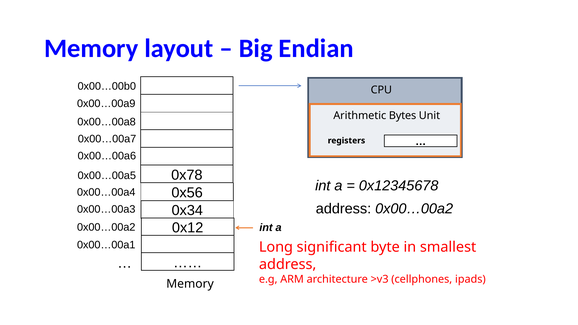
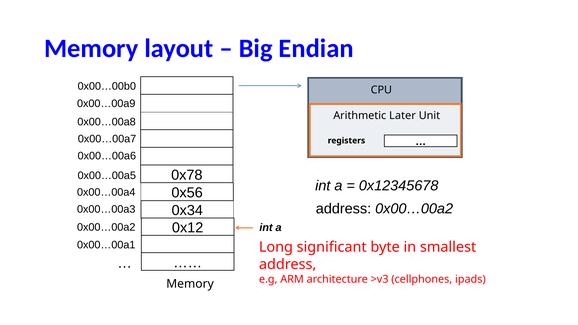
Bytes: Bytes -> Later (402, 116)
